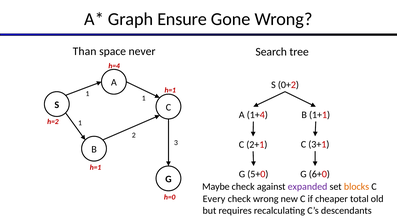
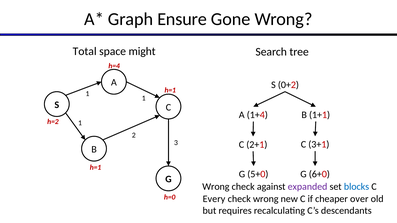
Than: Than -> Total (85, 51)
never: never -> might (142, 51)
Maybe: Maybe -> Wrong (216, 187)
blocks colour: orange -> blue (357, 187)
total: total -> over (359, 199)
